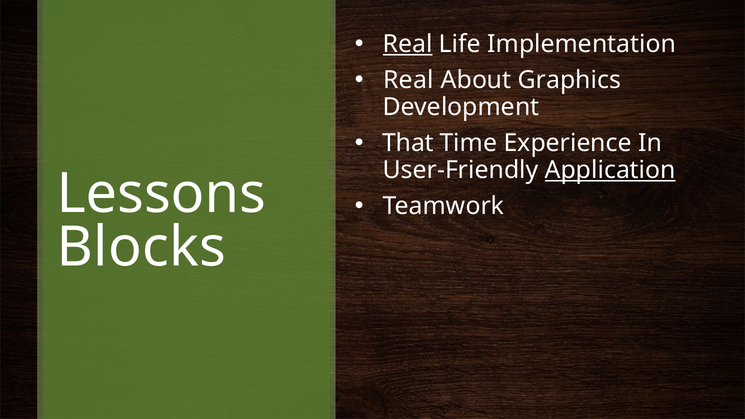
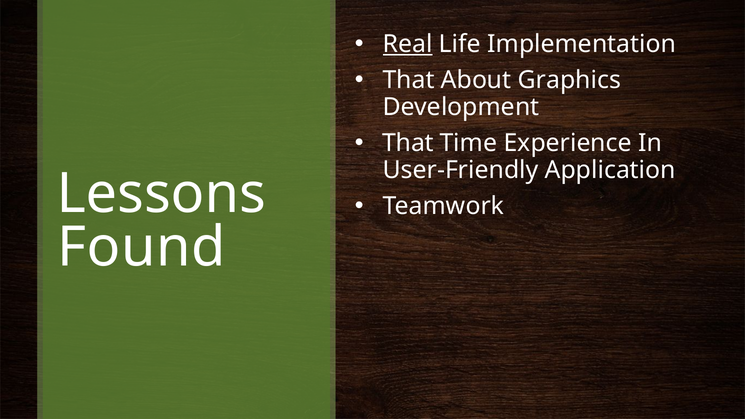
Real: Real -> That (409, 80)
Application underline: present -> none (610, 170)
Blocks: Blocks -> Found (141, 247)
